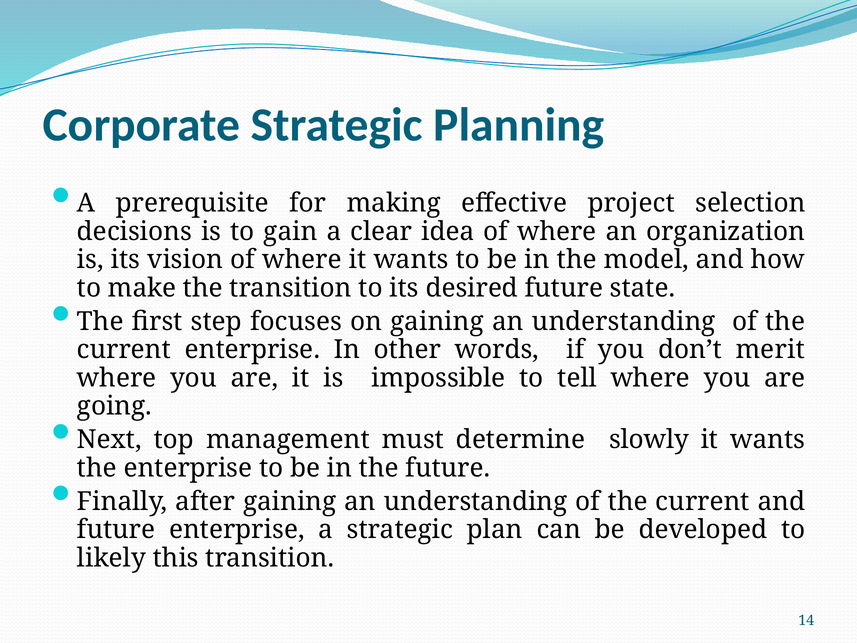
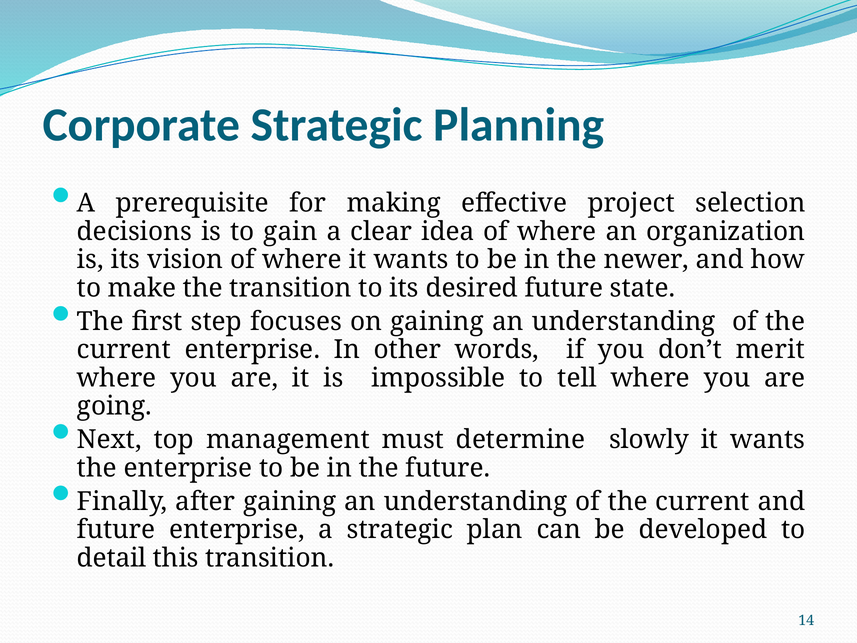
model: model -> newer (647, 260)
likely: likely -> detail (112, 558)
